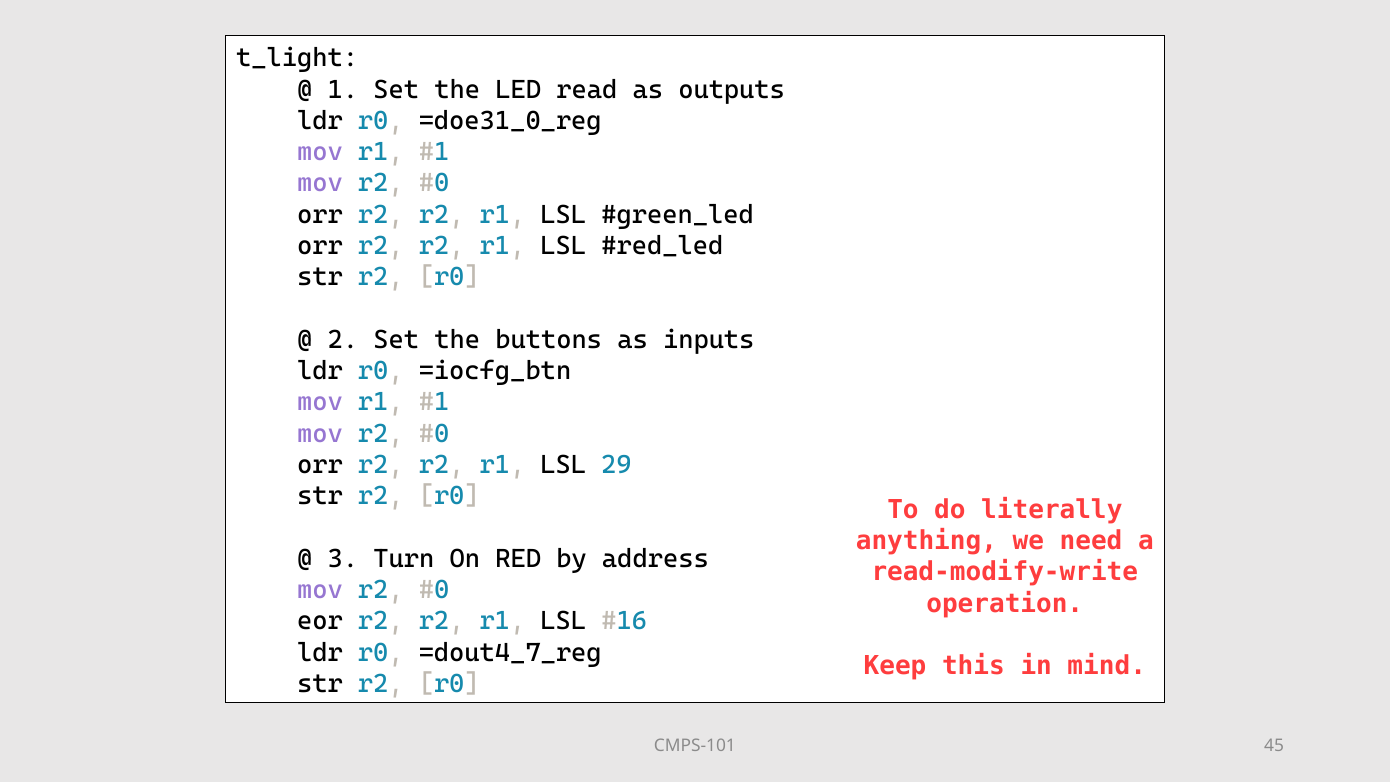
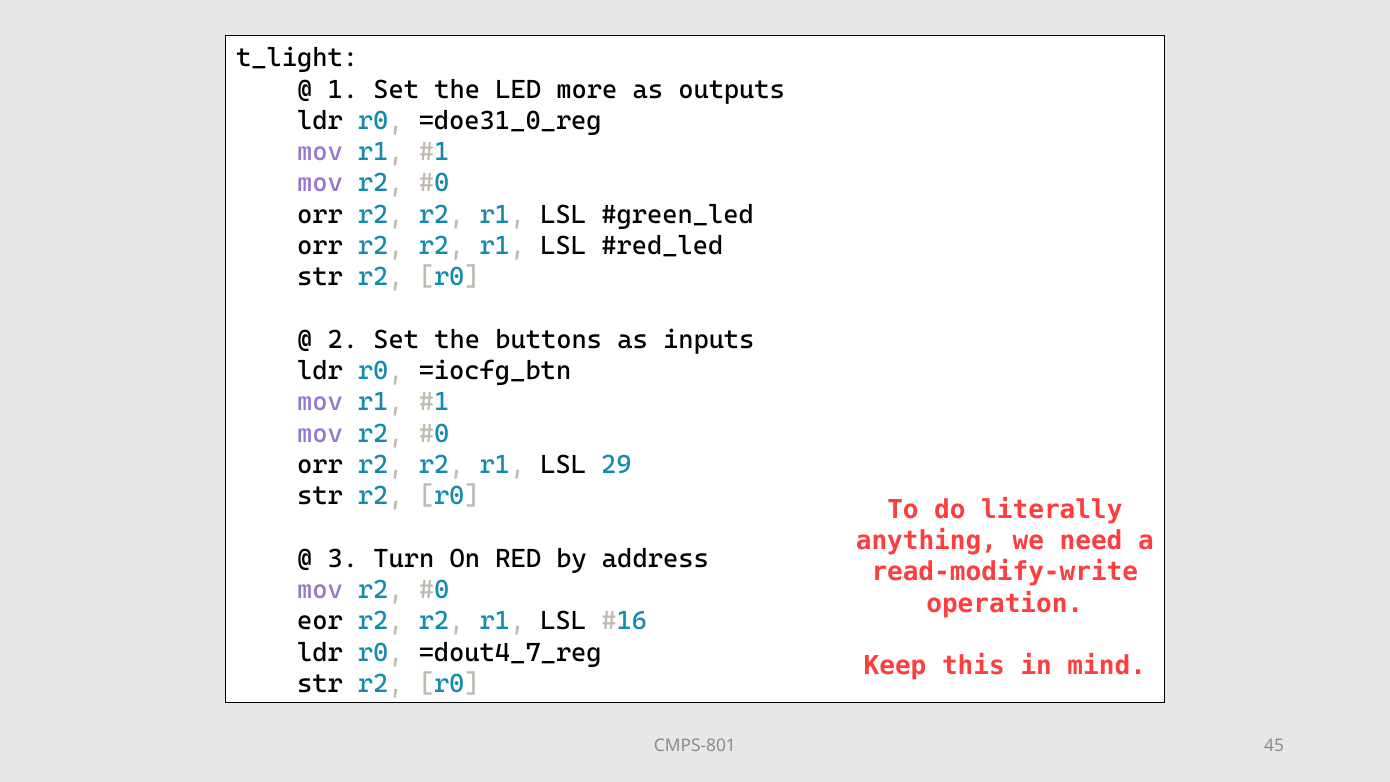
read: read -> more (587, 89)
CMPS-101: CMPS-101 -> CMPS-801 (695, 745)
